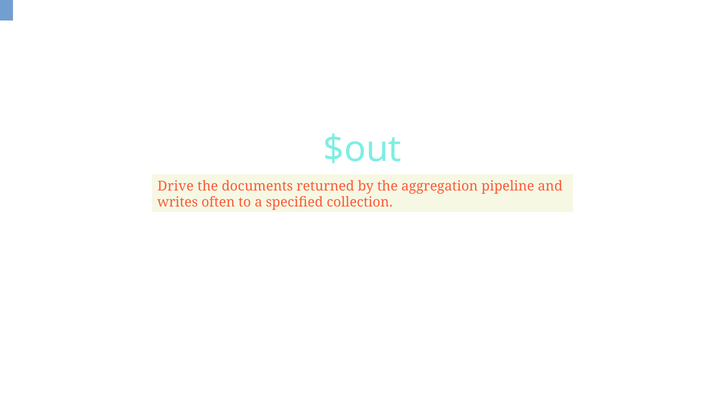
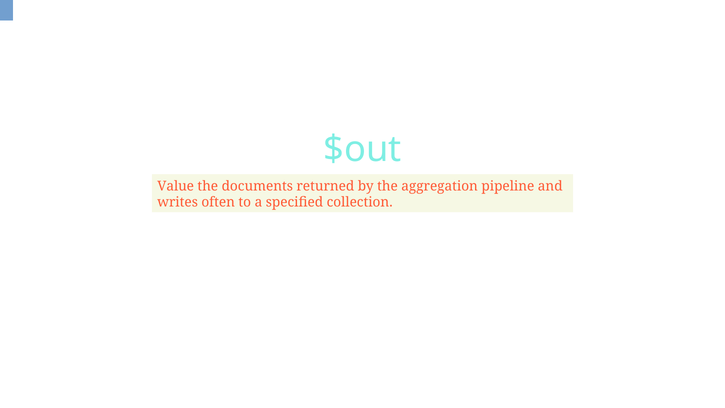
Drive: Drive -> Value (176, 186)
